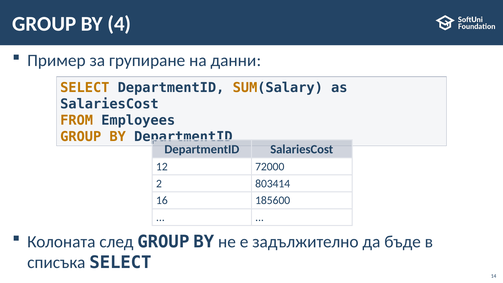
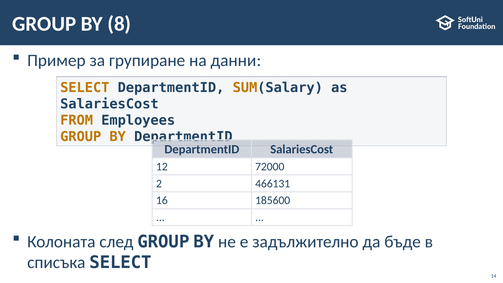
4: 4 -> 8 (119, 24)
803414: 803414 -> 466131 (273, 184)
